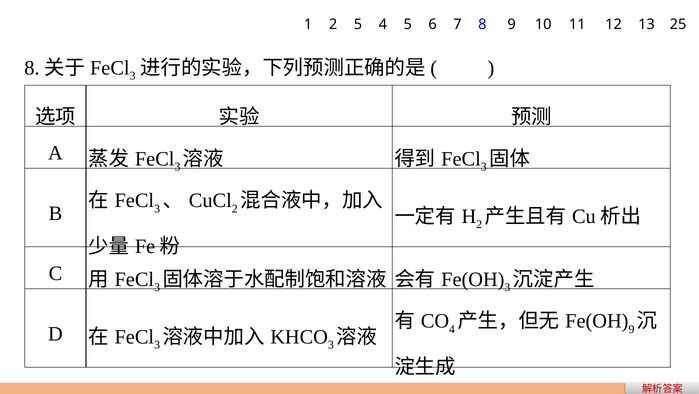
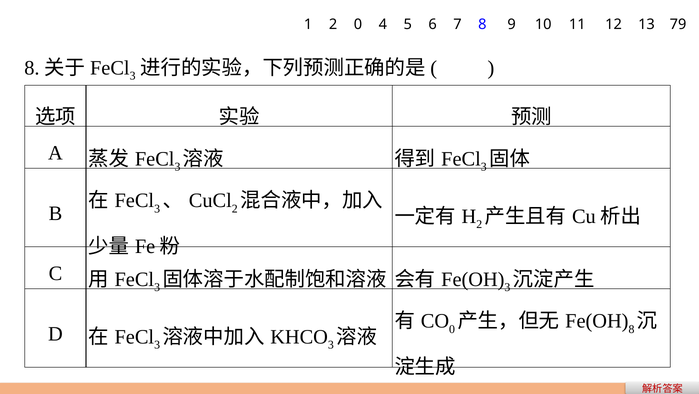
2 5: 5 -> 0 (358, 24)
25: 25 -> 79 (678, 24)
4: 4 -> 0 (452, 329)
9: 9 -> 8 (631, 329)
